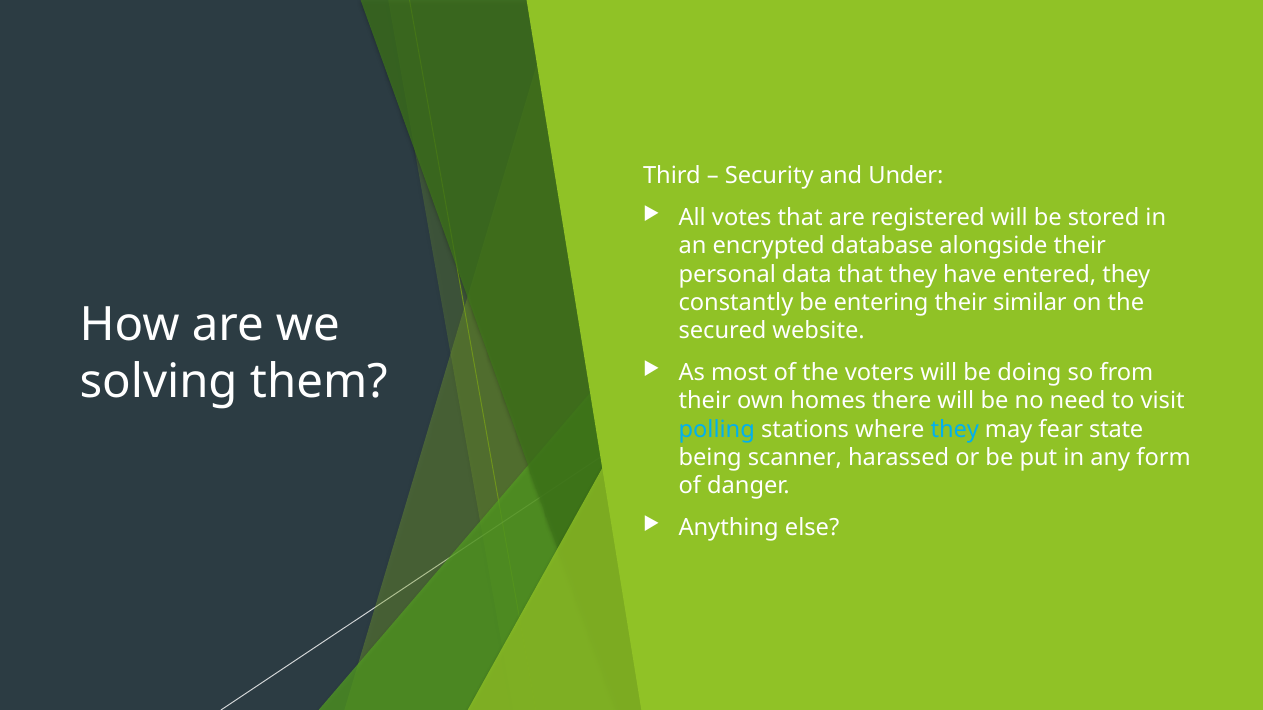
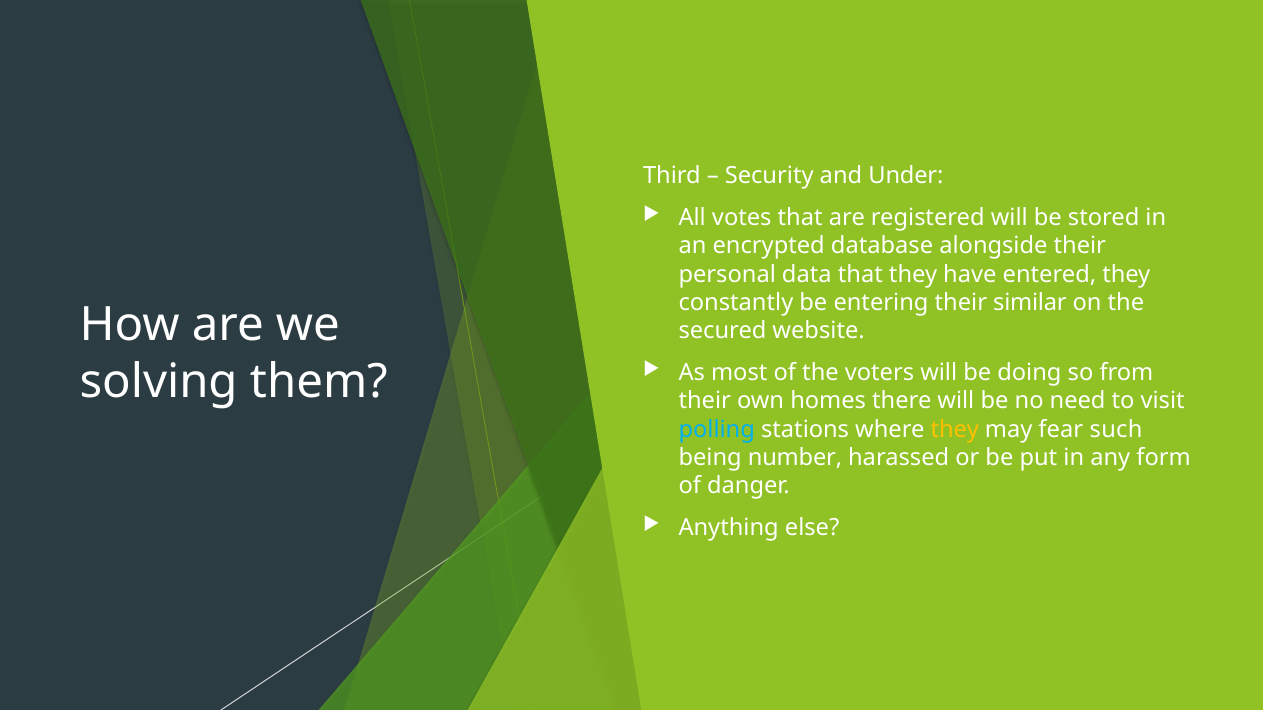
they colour: light blue -> yellow (955, 430)
state: state -> such (1116, 430)
scanner: scanner -> number (795, 458)
